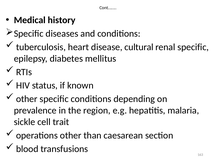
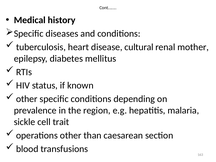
renal specific: specific -> mother (193, 47)
